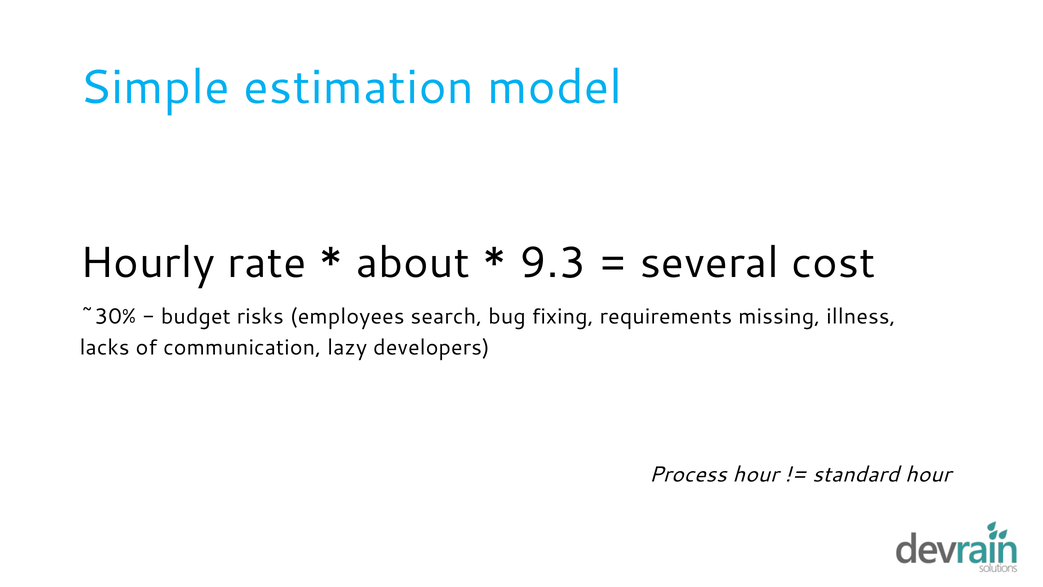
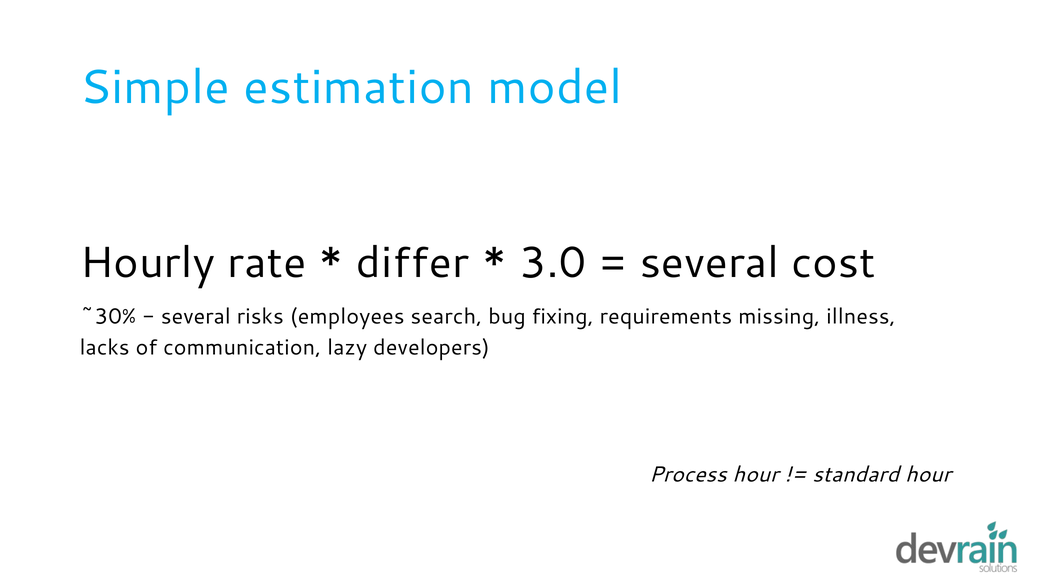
about: about -> differ (413, 263)
9.3: 9.3 -> 3.0 (553, 263)
budget: budget -> several (196, 316)
